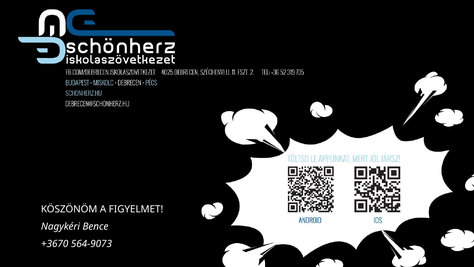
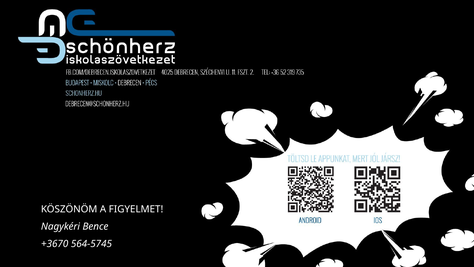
564-9073: 564-9073 -> 564-5745 (91, 243)
